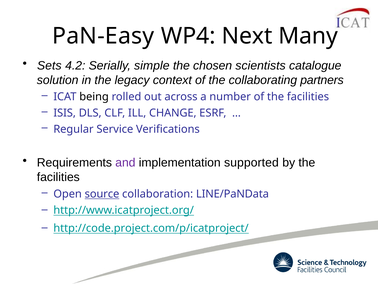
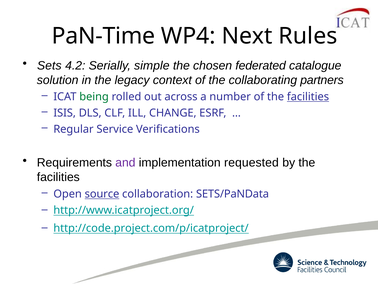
PaN-Easy: PaN-Easy -> PaN-Time (103, 36)
Many: Many -> Rules (308, 36)
scientists: scientists -> federated (261, 65)
being colour: black -> green (94, 97)
facilities underline: none -> present (308, 97)
supported: supported -> requested (251, 162)
LINE/PaNData: LINE/PaNData -> SETS/PaNData (232, 194)
